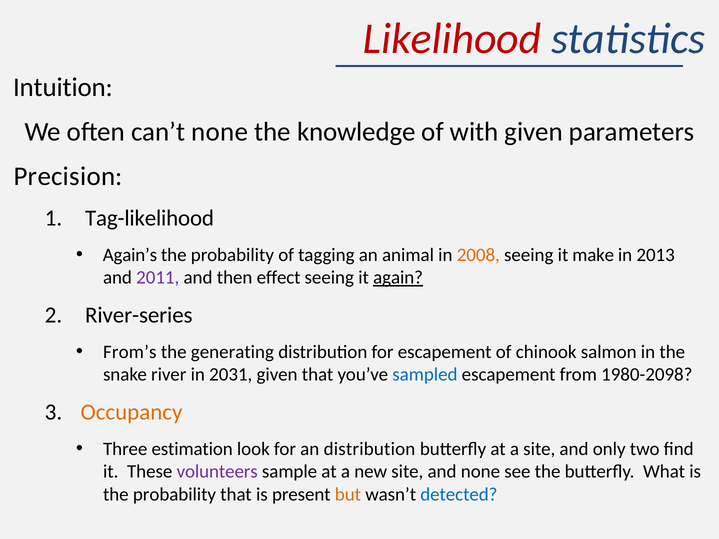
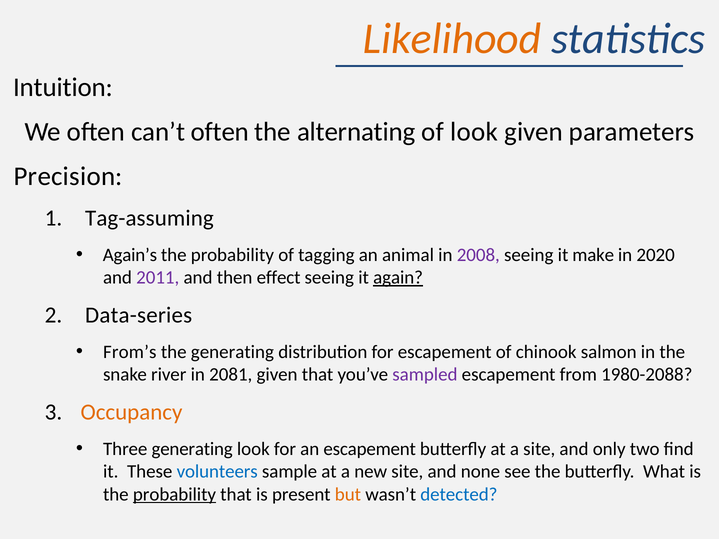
Likelihood colour: red -> orange (452, 39)
can’t none: none -> often (220, 132)
knowledge: knowledge -> alternating (356, 132)
of with: with -> look (474, 132)
Tag-likelihood: Tag-likelihood -> Tag-assuming (149, 218)
2008 colour: orange -> purple (478, 255)
2013: 2013 -> 2020 (656, 255)
River-series: River-series -> Data-series (139, 315)
2031: 2031 -> 2081 (231, 375)
sampled colour: blue -> purple (425, 375)
1980-2098: 1980-2098 -> 1980-2088 (647, 375)
Three estimation: estimation -> generating (192, 449)
an distribution: distribution -> escapement (370, 449)
volunteers colour: purple -> blue (217, 472)
probability underline: none -> present (174, 495)
